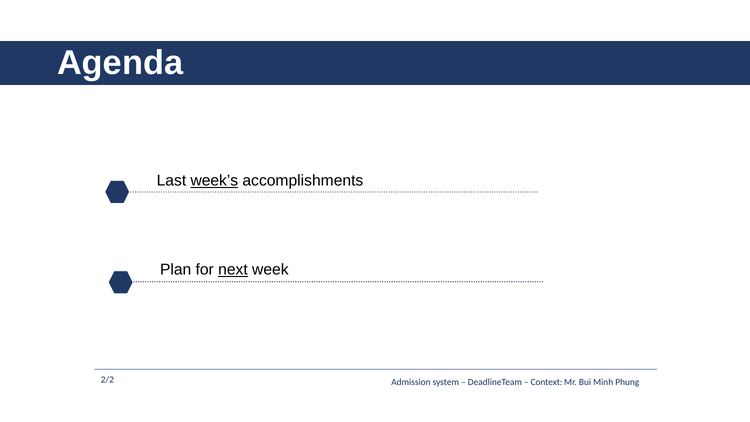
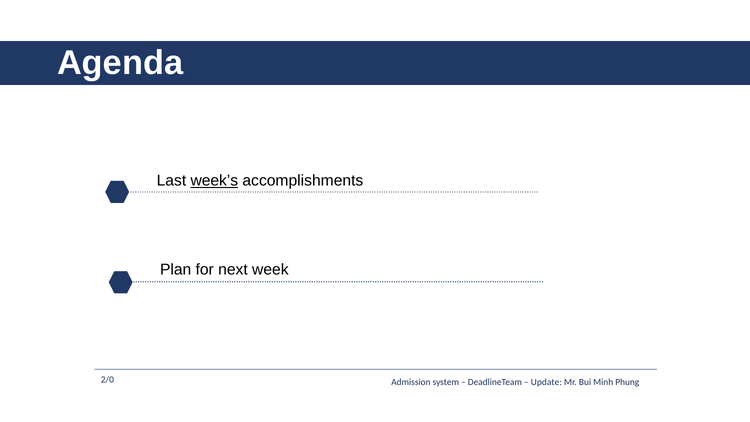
next underline: present -> none (233, 270)
2/2: 2/2 -> 2/0 (107, 379)
Context: Context -> Update (546, 382)
